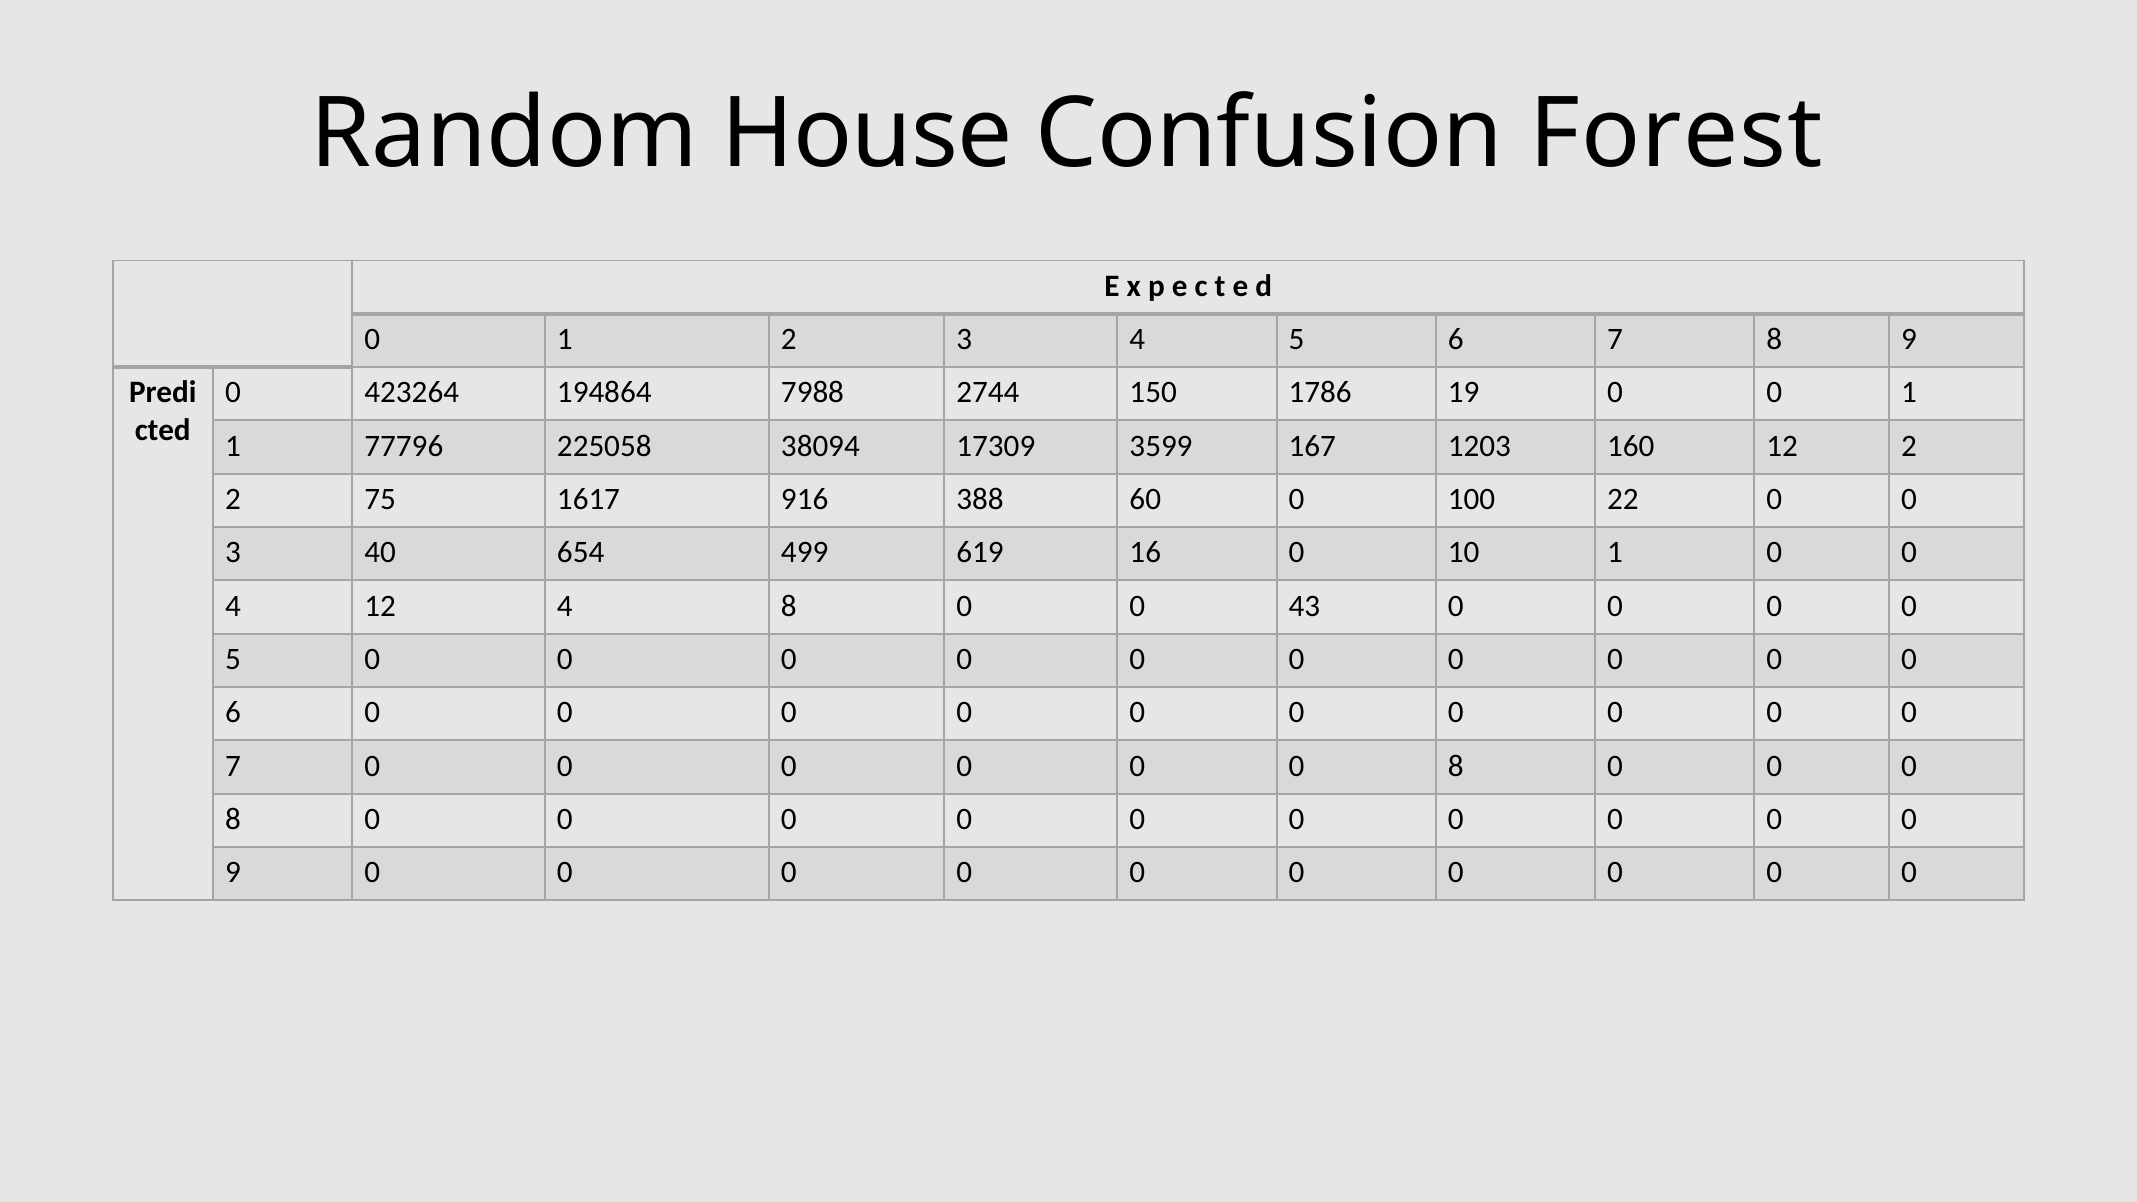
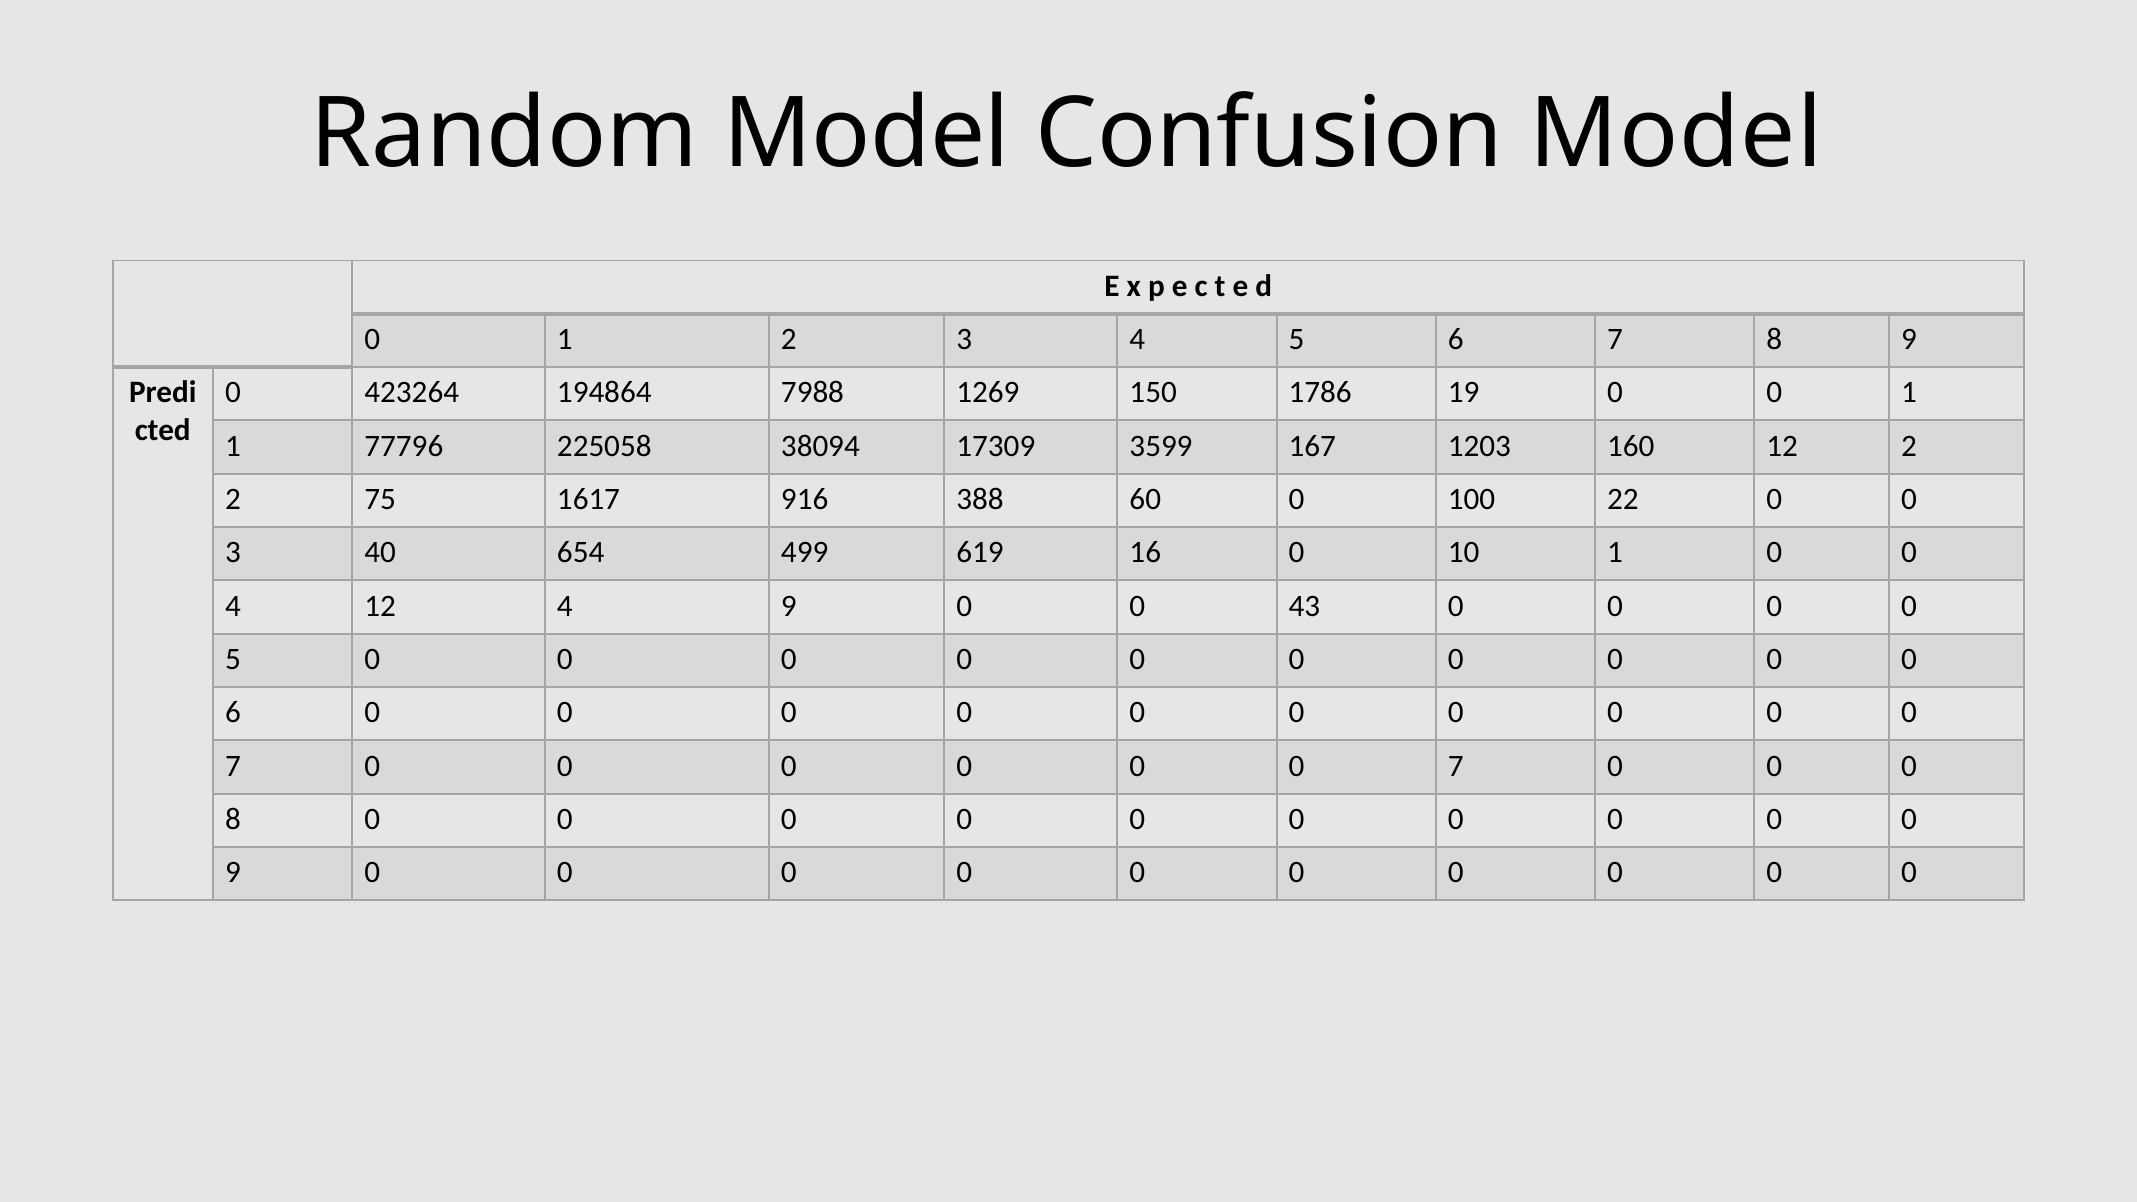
Random House: House -> Model (867, 134)
Confusion Forest: Forest -> Model (1676, 134)
2744: 2744 -> 1269 (988, 393)
4 8: 8 -> 9 (789, 606)
8: 8 -> 7 (1456, 766)
